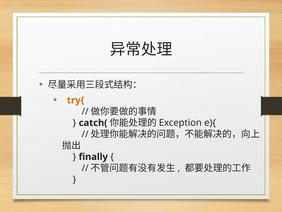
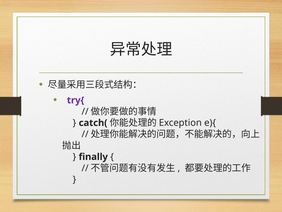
try{ colour: orange -> purple (76, 100)
